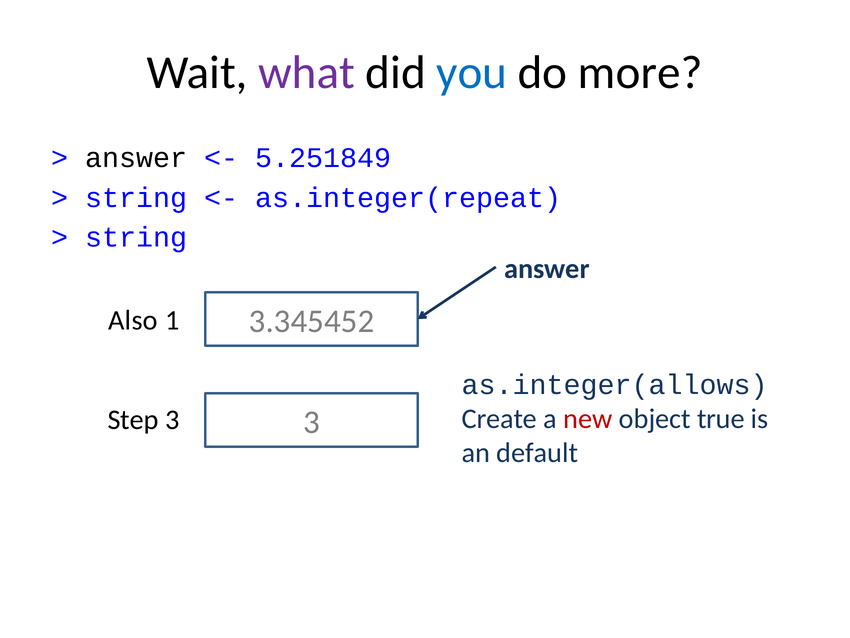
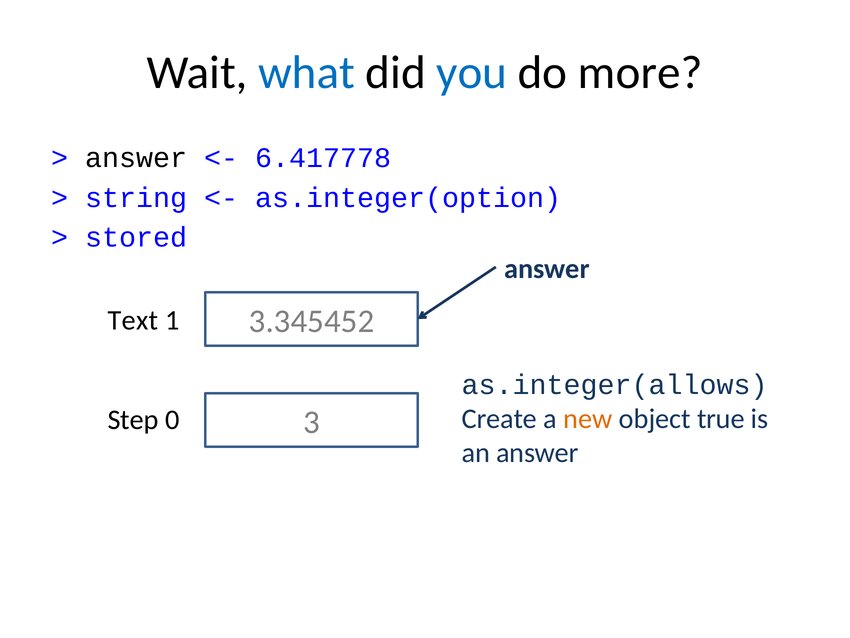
what colour: purple -> blue (307, 73)
5.251849: 5.251849 -> 6.417778 (323, 158)
as.integer(repeat: as.integer(repeat -> as.integer(option (408, 197)
string: string -> stored (136, 237)
Also: Also -> Text (133, 320)
new colour: red -> orange (588, 418)
Step 3: 3 -> 0 (172, 419)
an default: default -> answer (537, 452)
